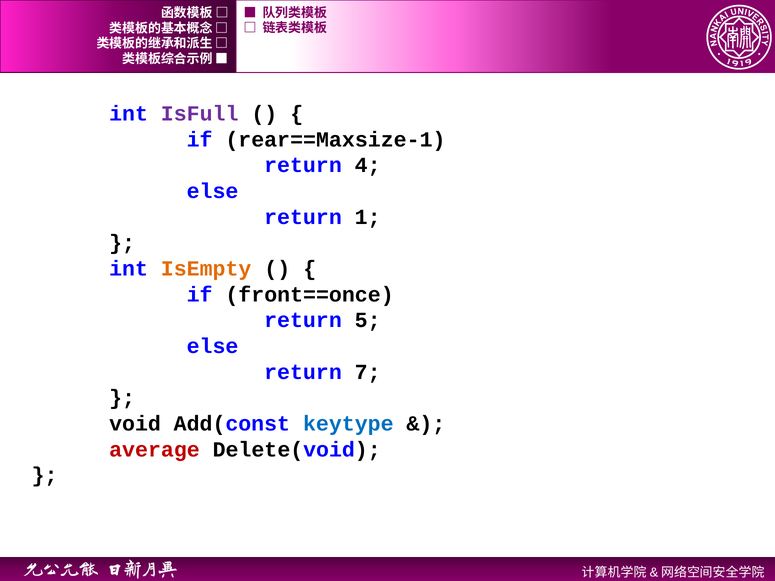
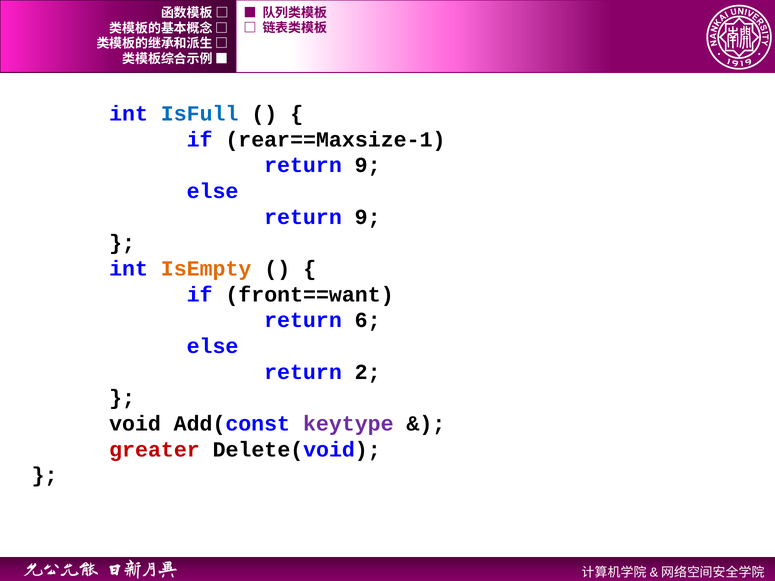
IsFull colour: purple -> blue (200, 114)
4: 4 -> 9 (368, 165)
1: 1 -> 9 (368, 217)
front==once: front==once -> front==want (310, 295)
5: 5 -> 6 (368, 320)
7: 7 -> 2 (368, 372)
keytype colour: blue -> purple (348, 424)
average: average -> greater (154, 450)
